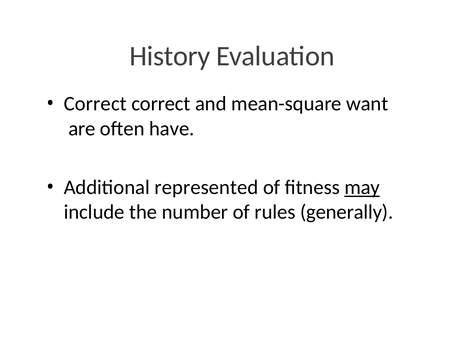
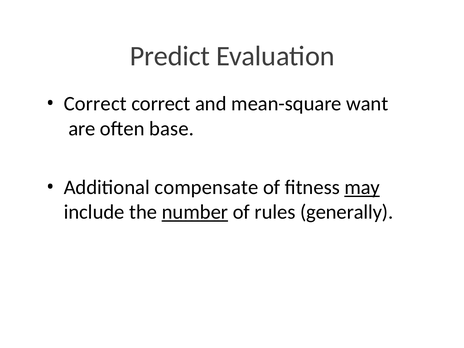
History: History -> Predict (170, 56)
have: have -> base (172, 129)
represented: represented -> compensate (206, 187)
number underline: none -> present (195, 212)
